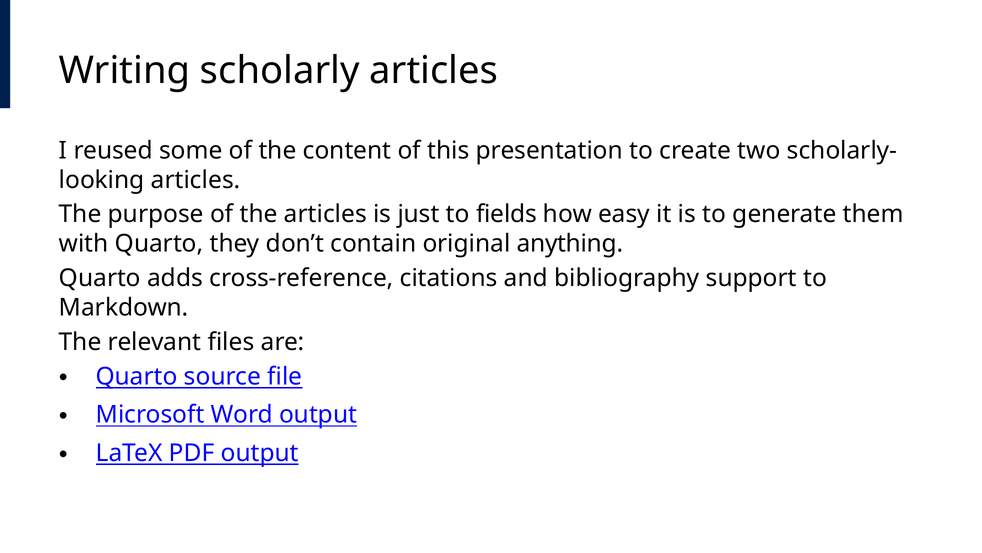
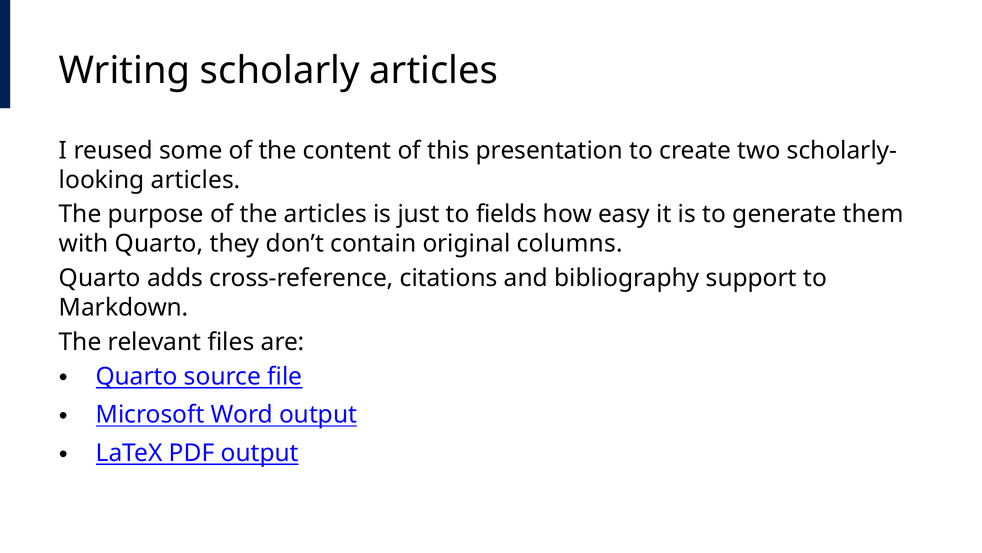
anything: anything -> columns (570, 244)
